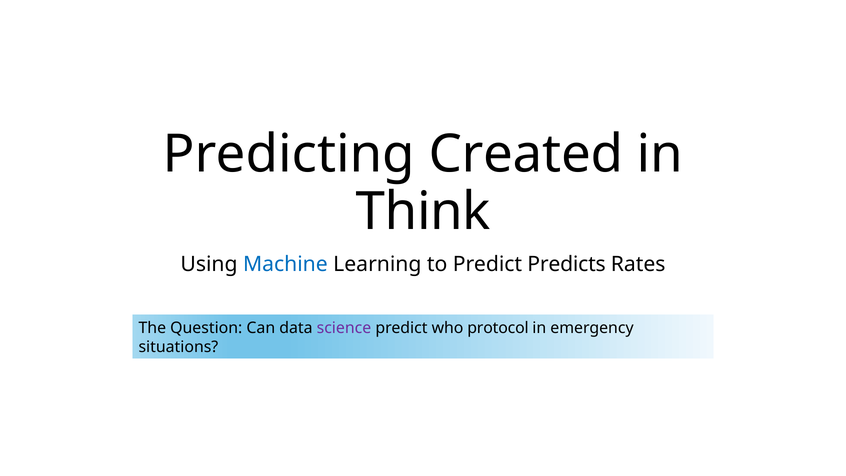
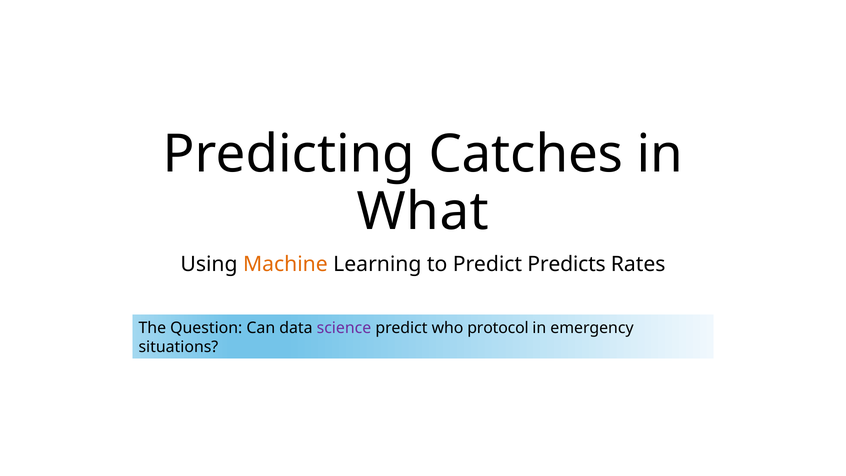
Created: Created -> Catches (526, 154)
Think: Think -> What (423, 211)
Machine colour: blue -> orange (285, 264)
